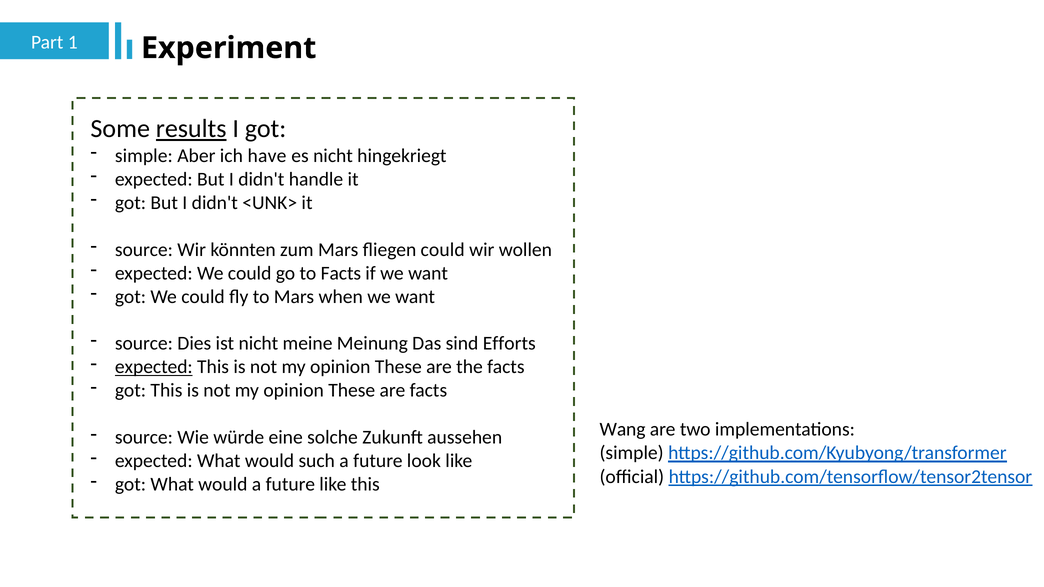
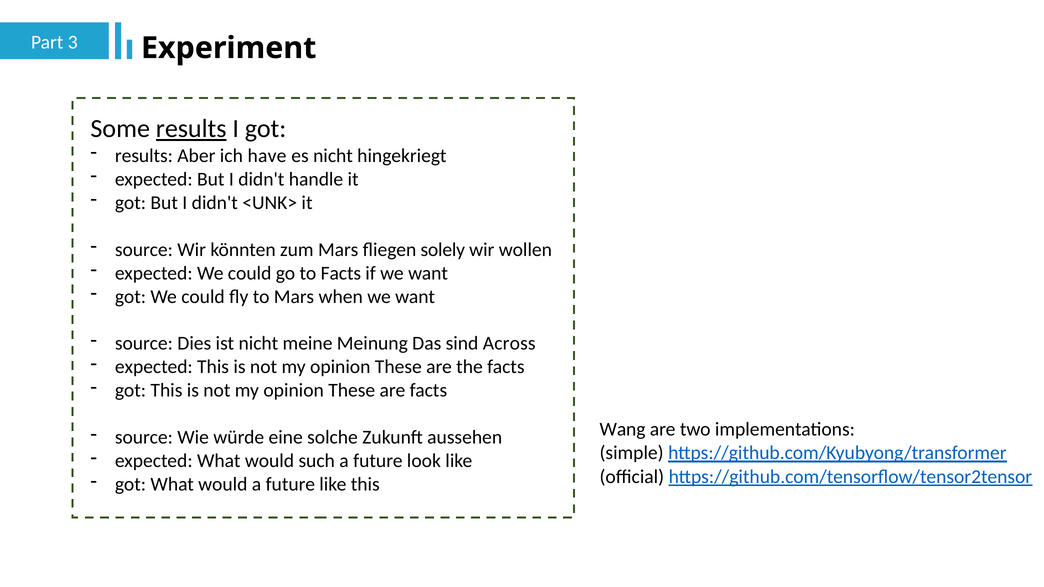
1: 1 -> 3 (73, 42)
simple: simple -> results (144, 156)
fliegen could: could -> solely (443, 250)
Efforts: Efforts -> Across (509, 344)
expected underline: present -> none (154, 367)
